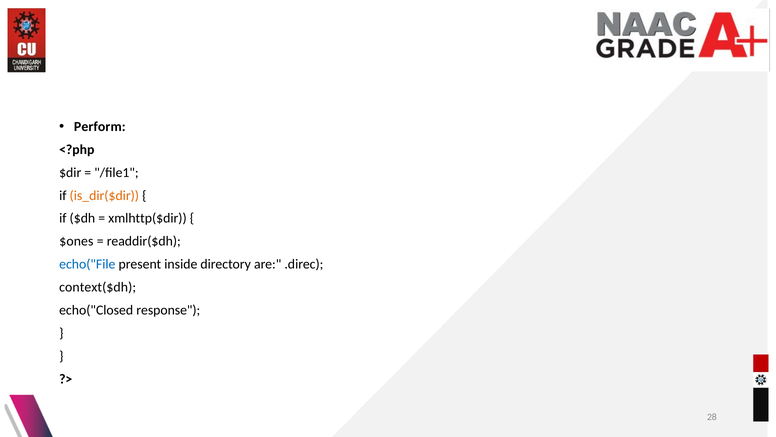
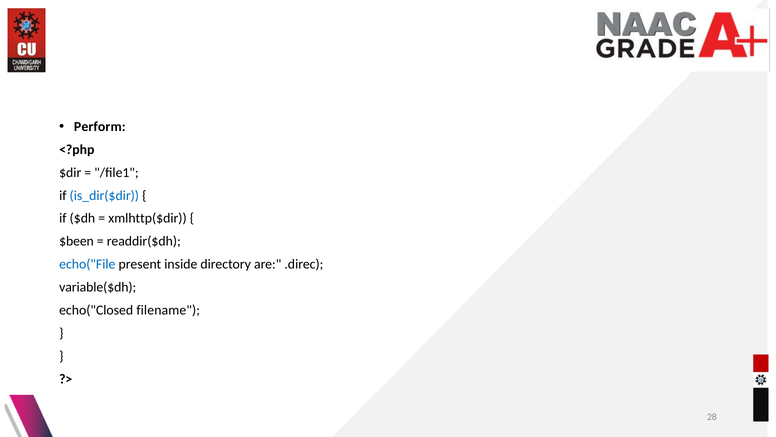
is_dir($dir colour: orange -> blue (104, 195)
$ones: $ones -> $been (76, 241)
context($dh: context($dh -> variable($dh (98, 287)
response: response -> filename (168, 310)
